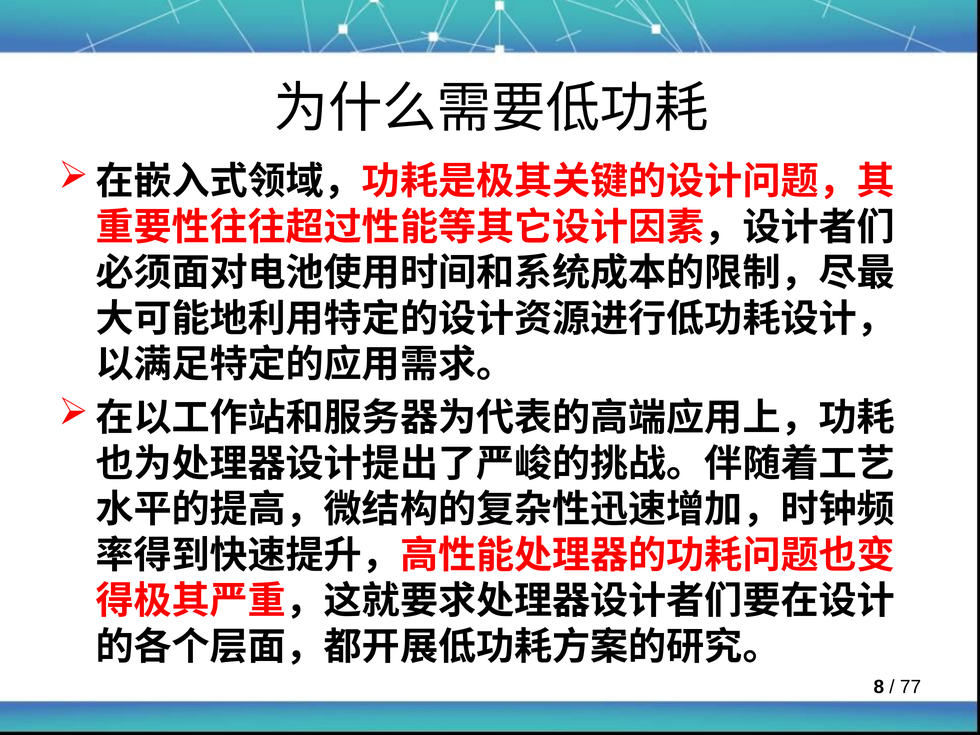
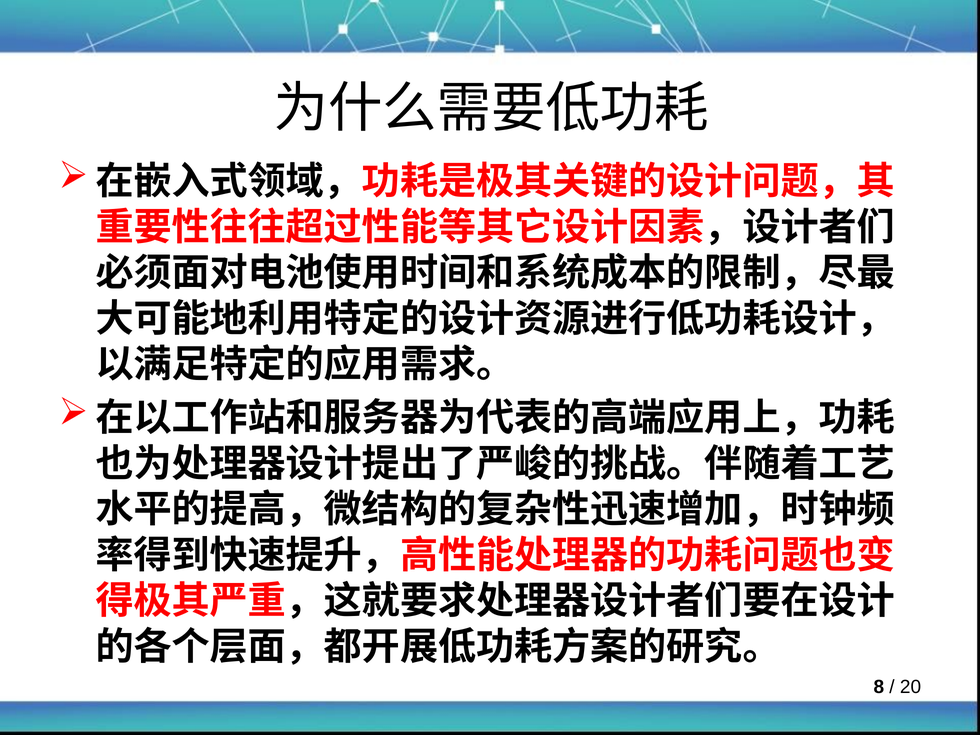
77: 77 -> 20 (911, 687)
